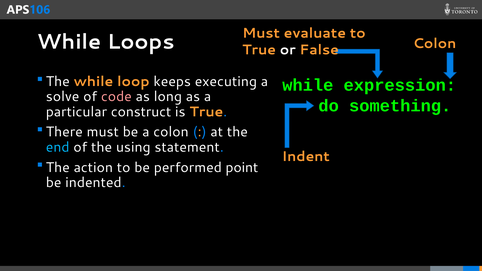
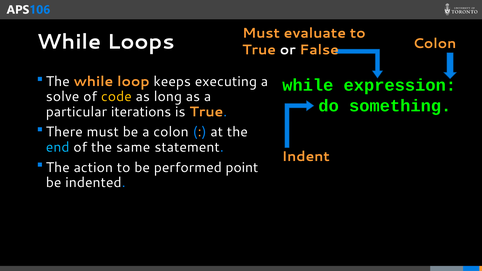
code colour: pink -> yellow (116, 97)
construct: construct -> iterations (141, 112)
using: using -> same (133, 147)
